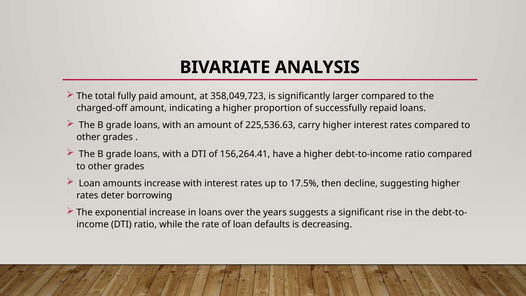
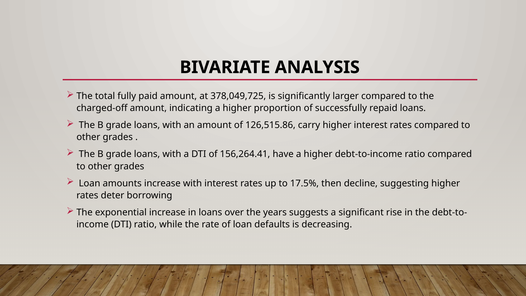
358,049,723: 358,049,723 -> 378,049,725 (238, 96)
225,536.63: 225,536.63 -> 126,515.86 (270, 125)
